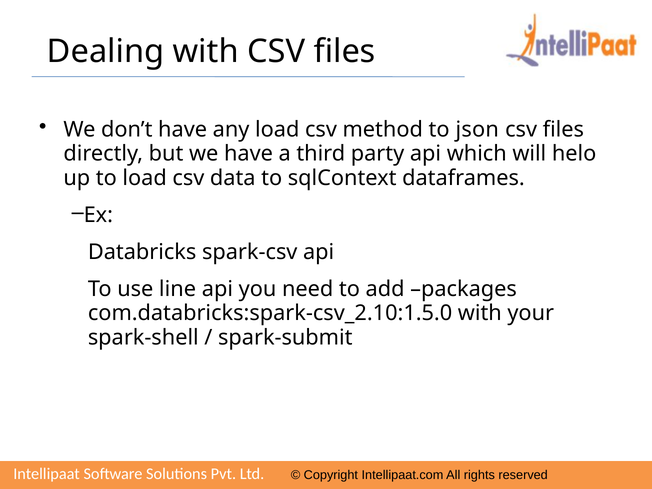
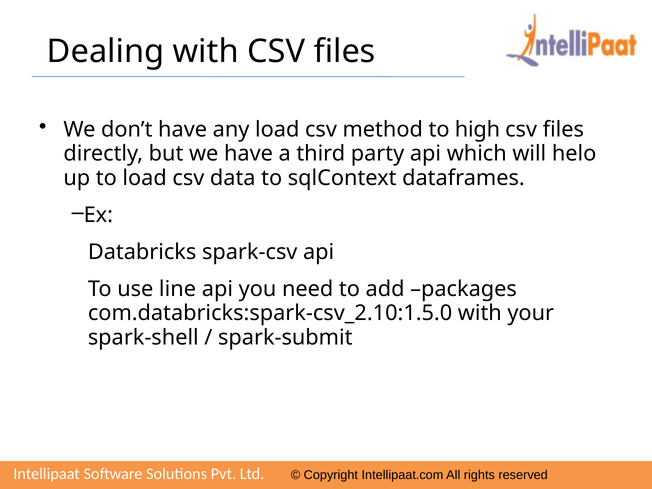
json: json -> high (477, 130)
